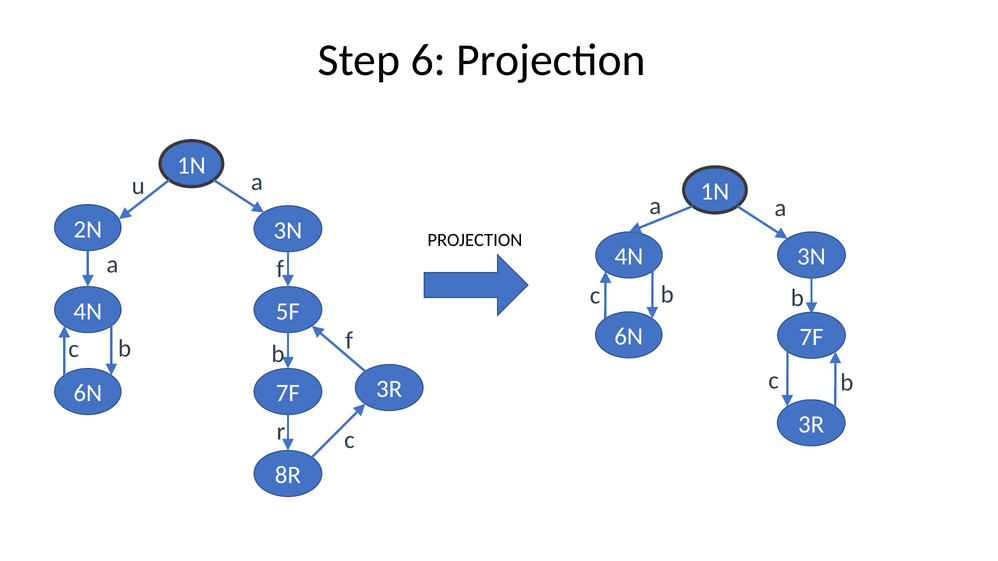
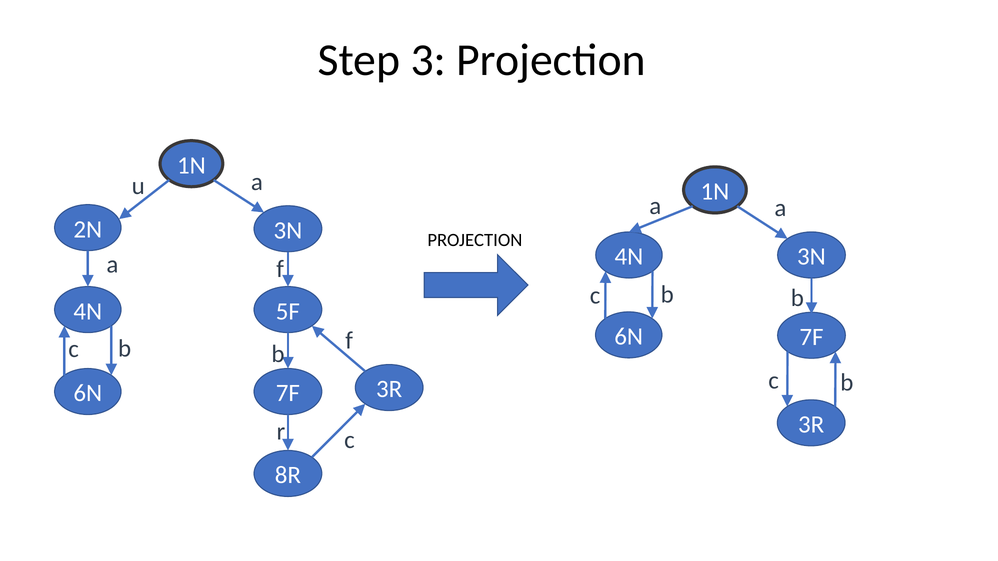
6: 6 -> 3 (428, 60)
